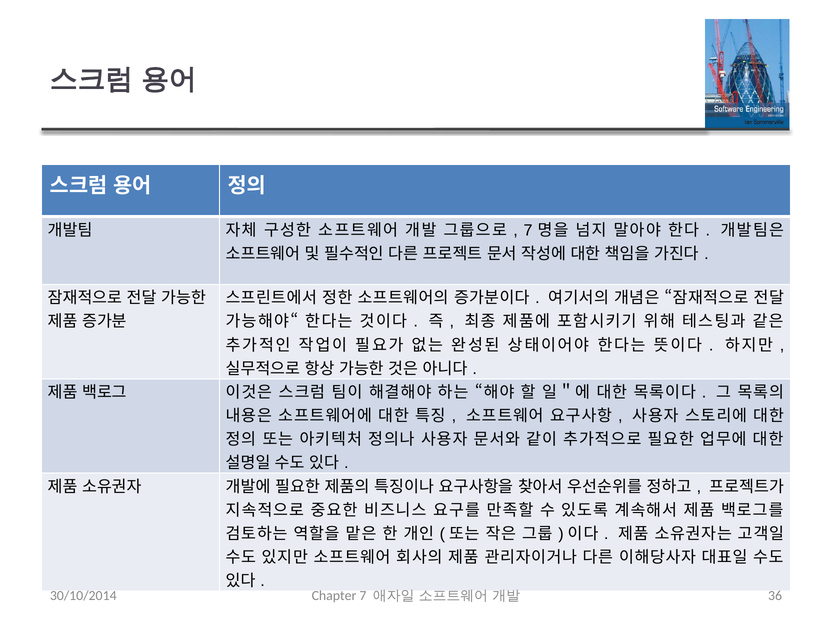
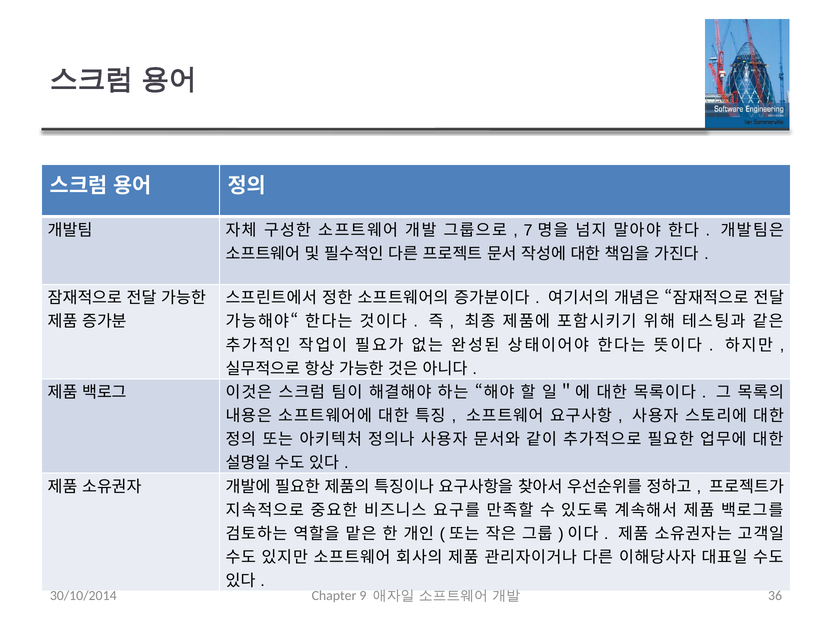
Chapter 7: 7 -> 9 (363, 596)
